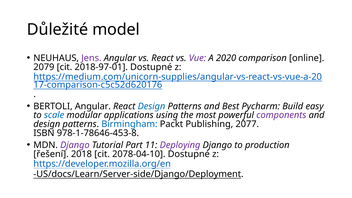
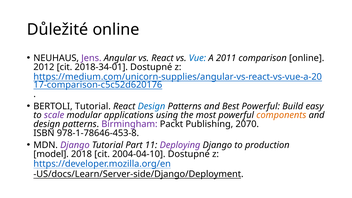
Důležité model: model -> online (116, 30)
Vue colour: purple -> blue (197, 58)
2020: 2020 -> 2011 (226, 58)
2079: 2079 -> 2012 (44, 67)
2018-97-01: 2018-97-01 -> 2018-34-01 (101, 67)
BERTOLI Angular: Angular -> Tutorial (93, 106)
Best Pycharm: Pycharm -> Powerful (261, 106)
scale colour: blue -> purple (54, 115)
components colour: purple -> orange (281, 115)
Birmingham colour: blue -> purple (129, 124)
2077: 2077 -> 2070 (247, 124)
řešení: řešení -> model (51, 154)
2078-04-10: 2078-04-10 -> 2004-04-10 (139, 154)
